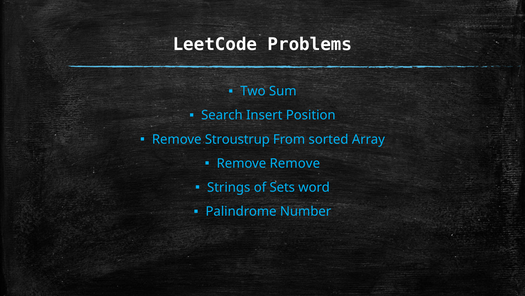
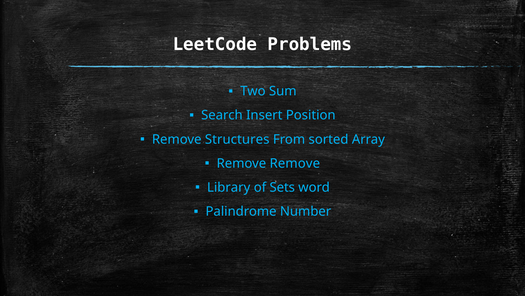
Stroustrup: Stroustrup -> Structures (237, 139)
Strings: Strings -> Library (229, 187)
